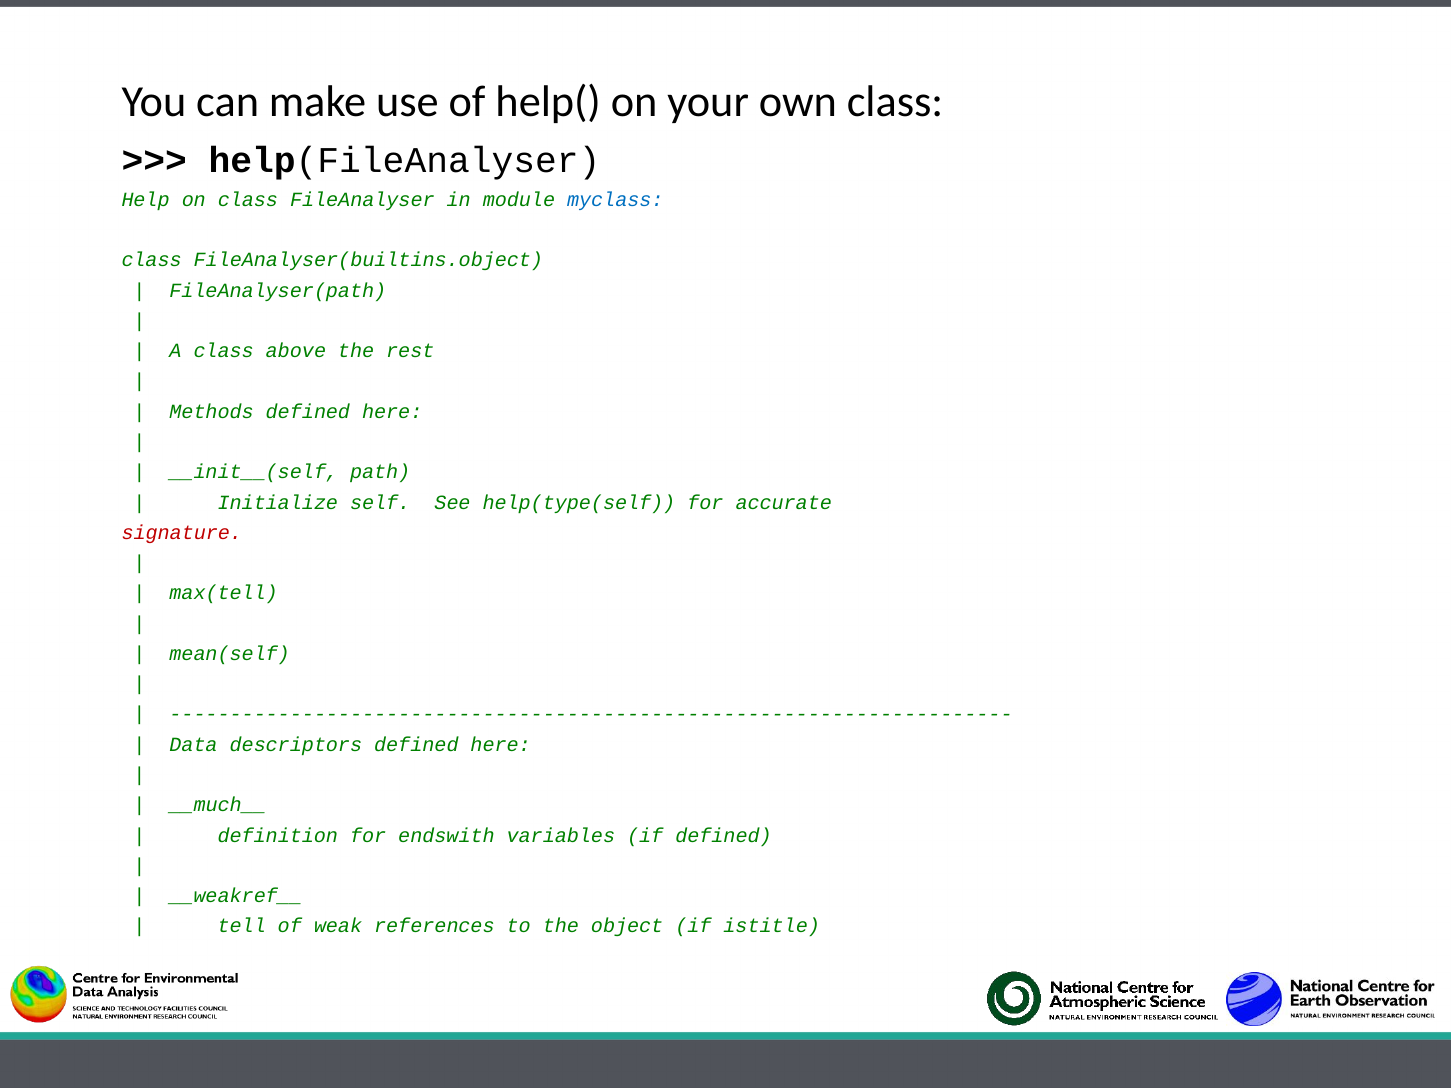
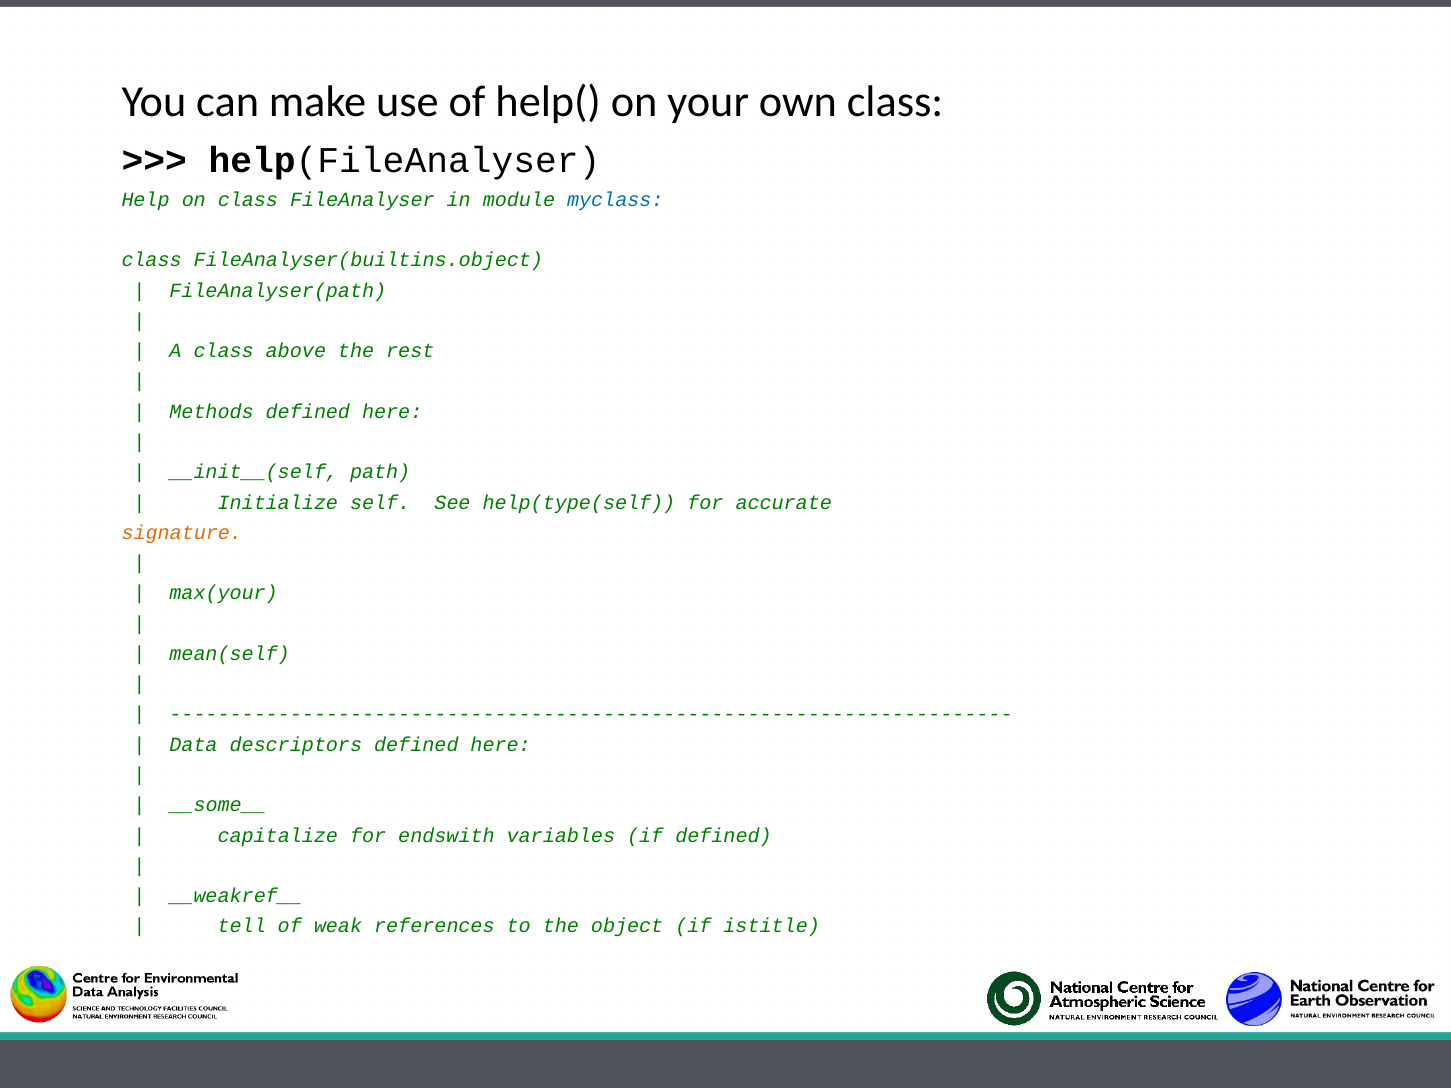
signature colour: red -> orange (182, 533)
max(tell: max(tell -> max(your (224, 593)
__much__: __much__ -> __some__ (218, 805)
definition: definition -> capitalize (278, 836)
